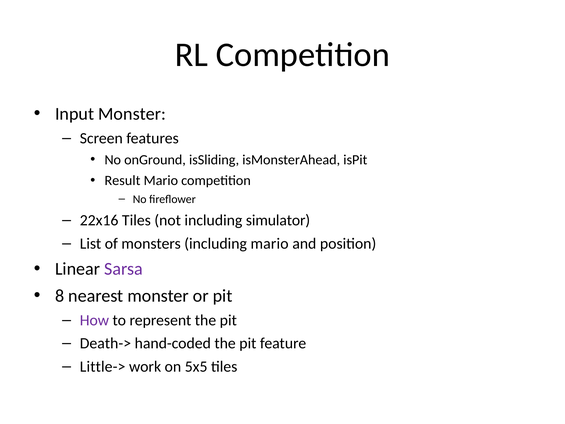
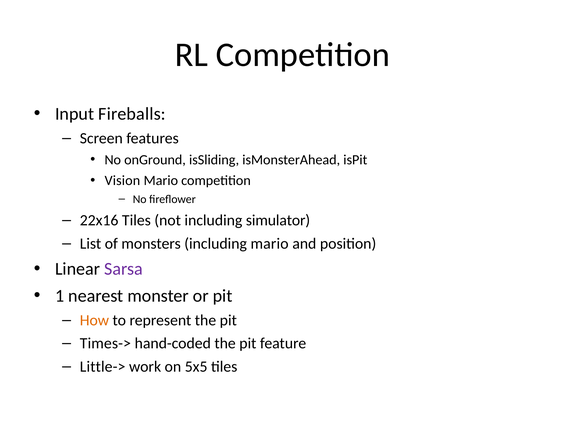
Input Monster: Monster -> Fireballs (132, 114)
Result: Result -> Vision (122, 181)
8: 8 -> 1 (60, 296)
How colour: purple -> orange (94, 320)
Death->: Death-> -> Times-> (105, 343)
